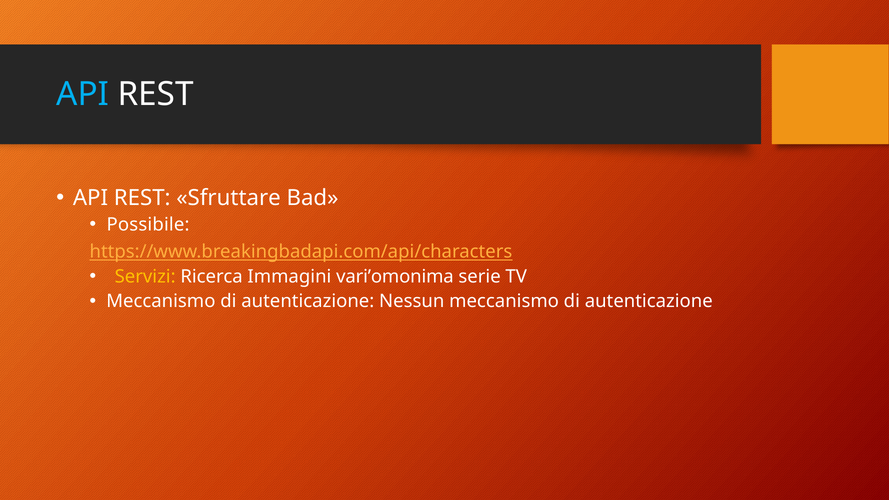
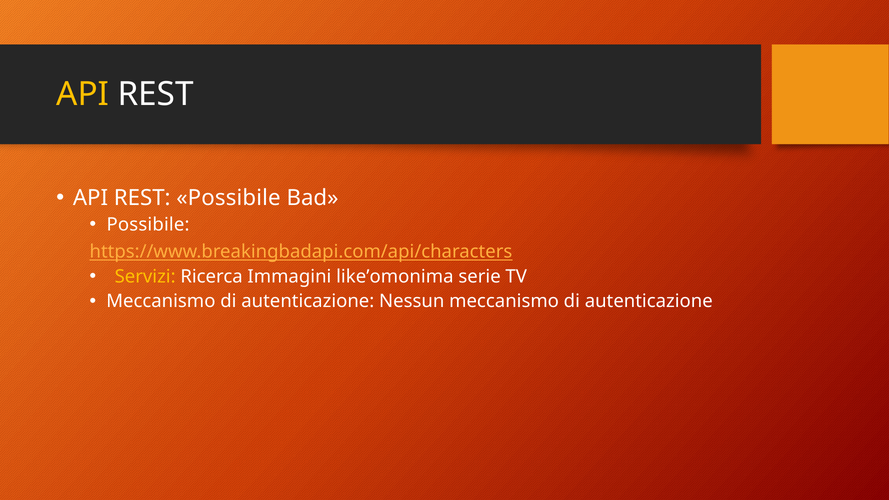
API colour: light blue -> yellow (83, 94)
REST Sfruttare: Sfruttare -> Possibile (228, 198)
vari’omonima: vari’omonima -> like’omonima (395, 277)
